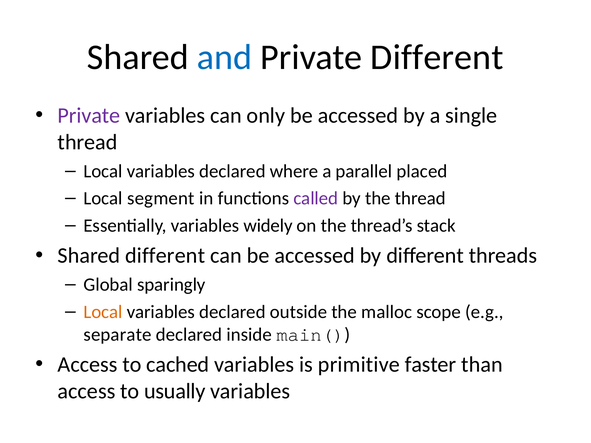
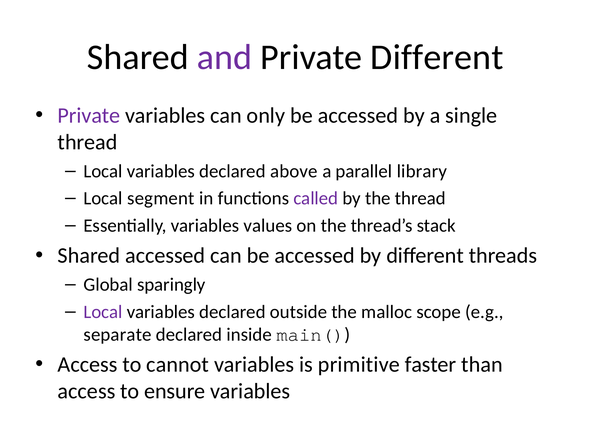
and colour: blue -> purple (224, 57)
where: where -> above (294, 171)
placed: placed -> library (422, 171)
widely: widely -> values (268, 226)
Shared different: different -> accessed (165, 256)
Local colour: orange -> purple (103, 312)
cached: cached -> cannot (178, 365)
usually: usually -> ensure (175, 391)
